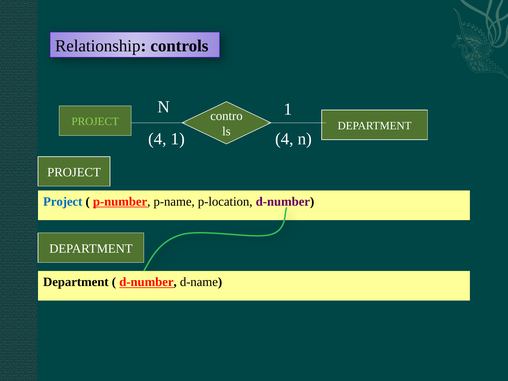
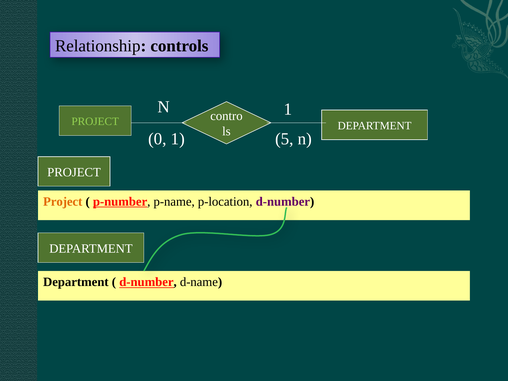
4: 4 -> 0 (157, 139)
4: 4 -> 5 (284, 139)
Project colour: blue -> orange (63, 202)
